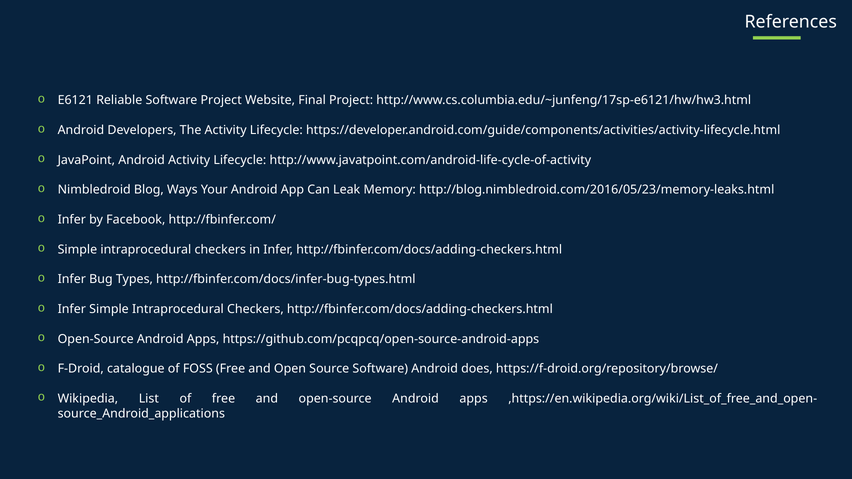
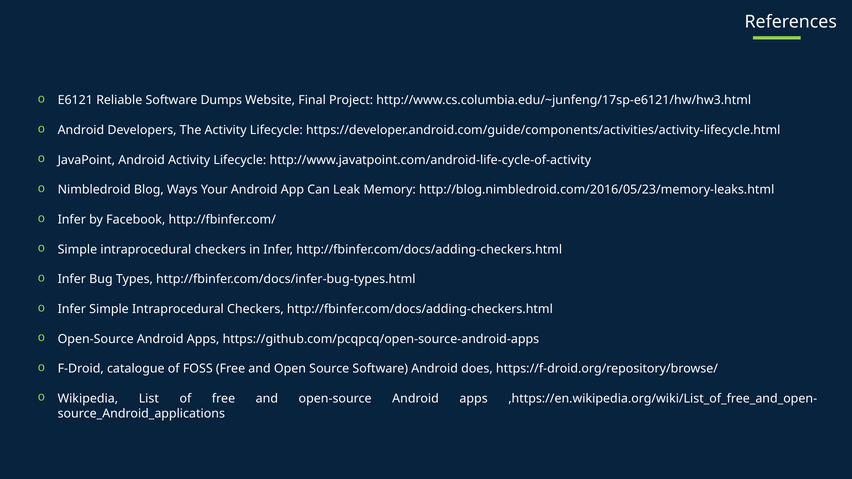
Software Project: Project -> Dumps (221, 100)
